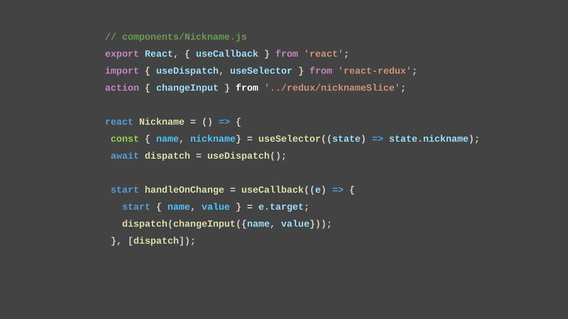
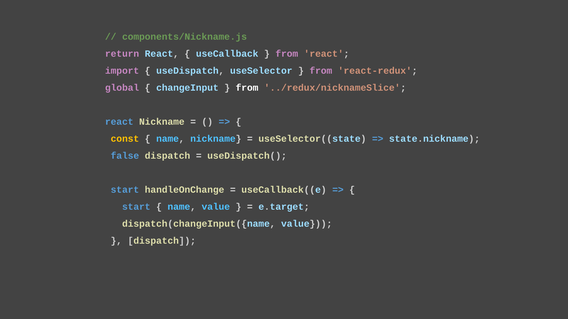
export: export -> return (122, 54)
action: action -> global (122, 88)
const colour: light green -> yellow (125, 139)
await: await -> false (125, 156)
